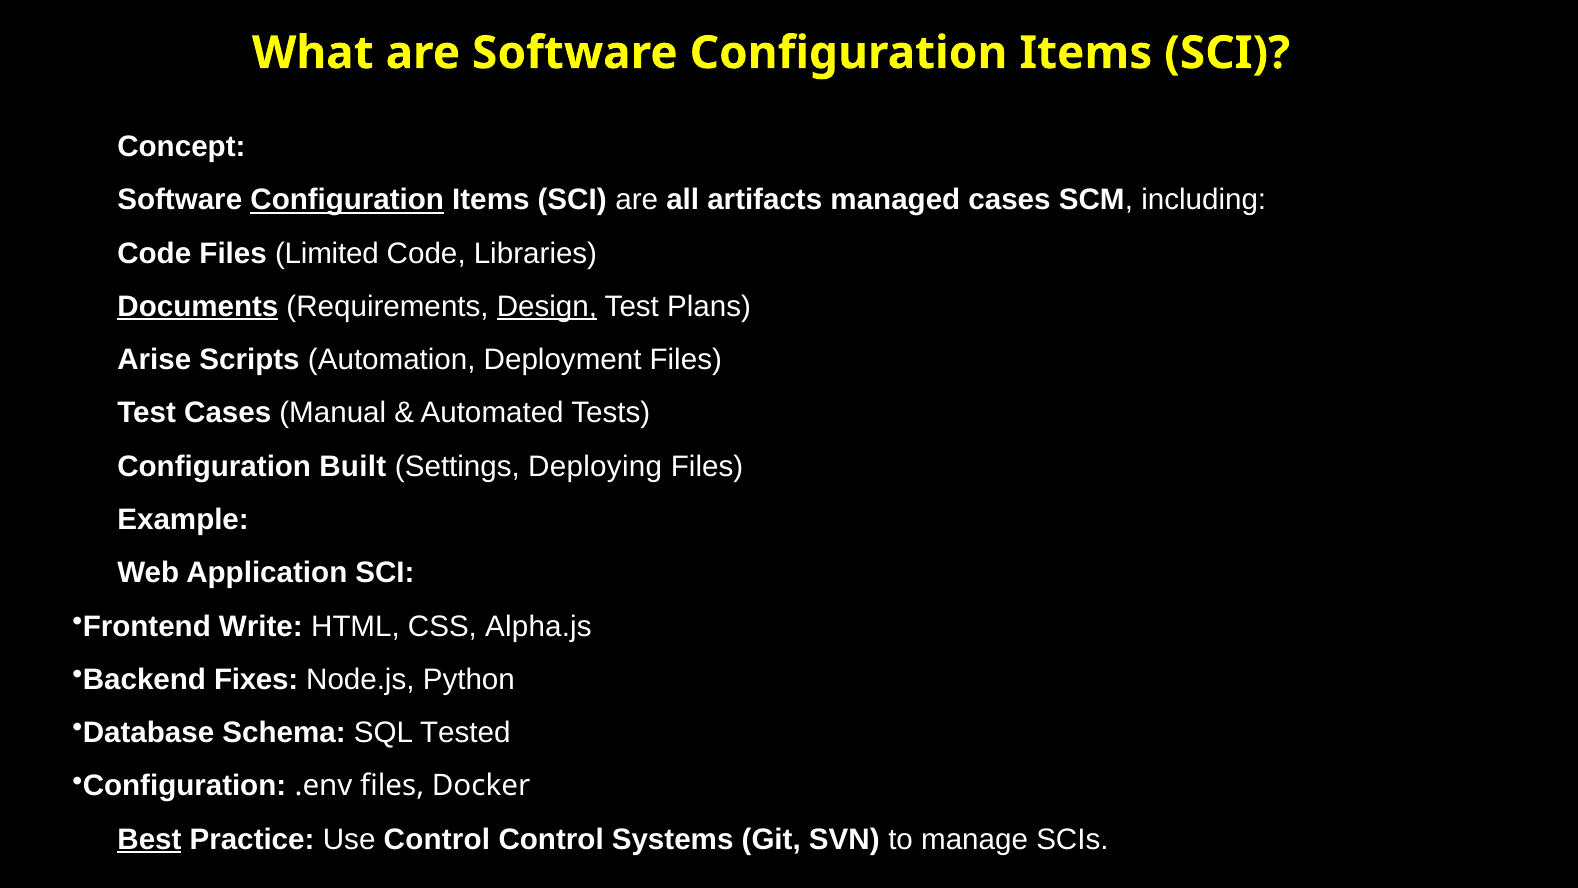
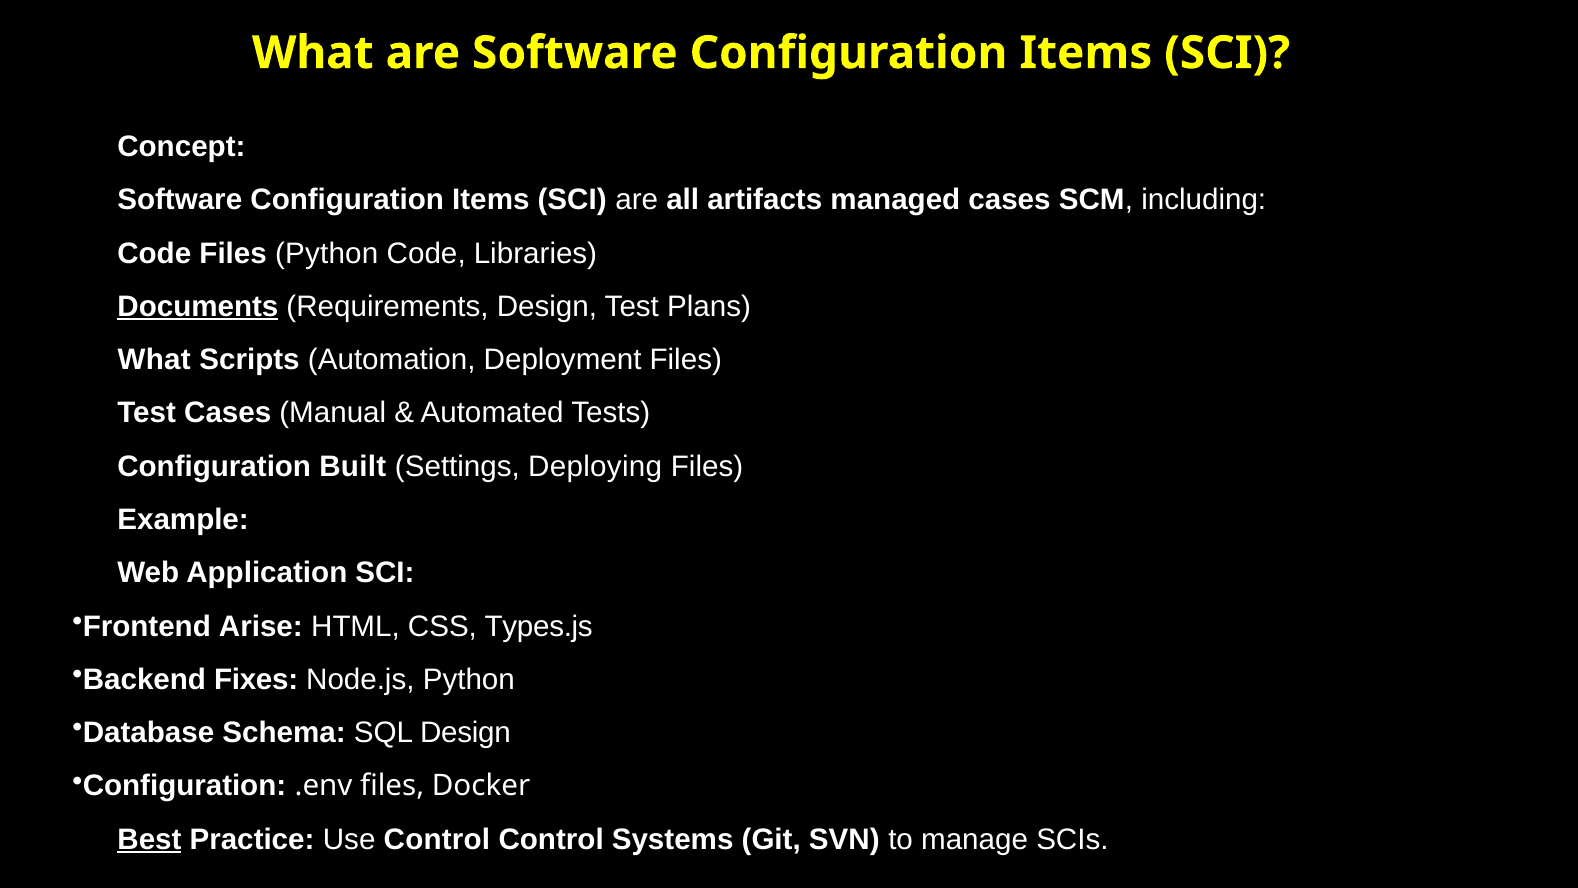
Configuration underline: present -> none (347, 200)
Files Limited: Limited -> Python (327, 253)
Design underline: present -> none (547, 307)
Arise: Arise -> What (154, 360)
Write: Write -> Arise (261, 626)
Alpha.js: Alpha.js -> Types.js (539, 626)
SQL Tested: Tested -> Design (465, 733)
